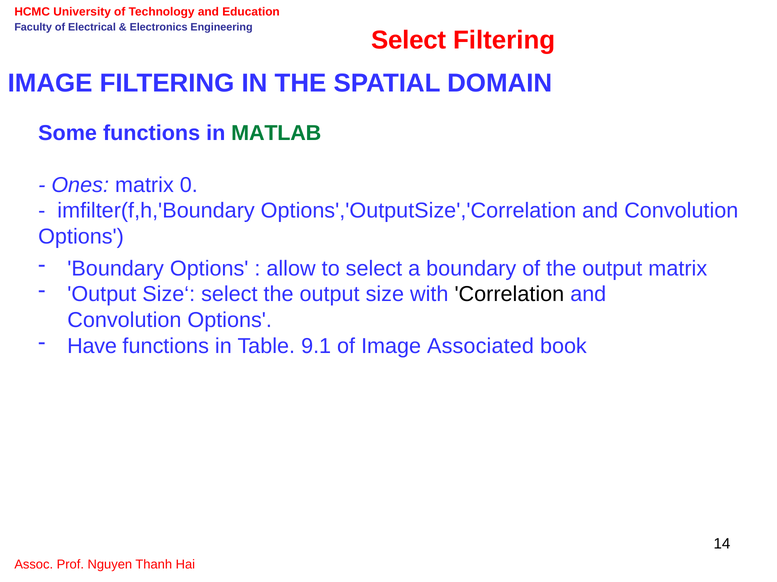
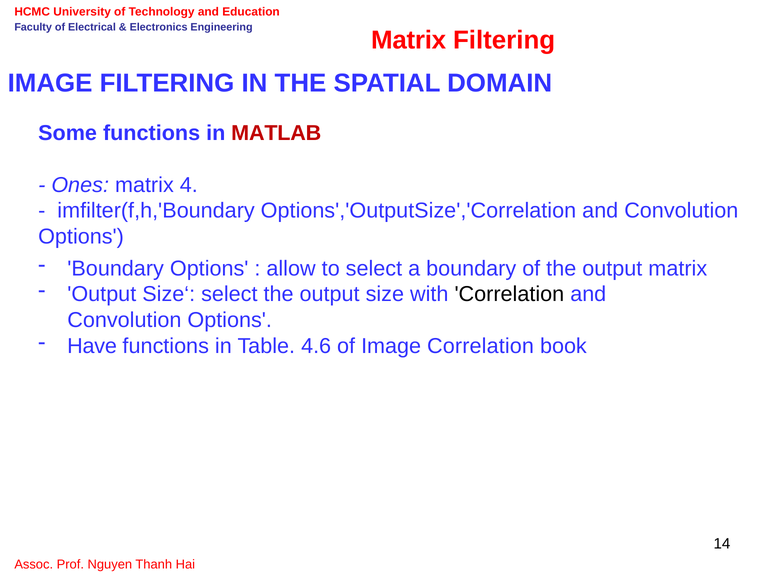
Select: Select -> Matrix (409, 40)
MATLAB colour: green -> red (276, 133)
0: 0 -> 4 (189, 185)
9.1: 9.1 -> 4.6 (316, 347)
Image Associated: Associated -> Correlation (481, 347)
